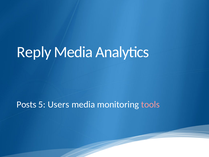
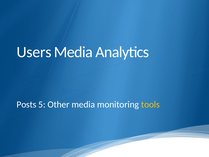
Reply: Reply -> Users (34, 52)
Users: Users -> Other (59, 104)
tools colour: pink -> yellow (150, 104)
